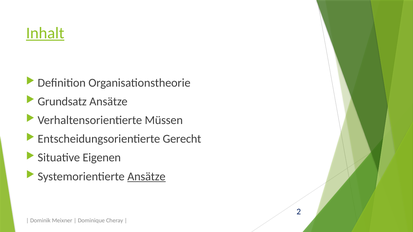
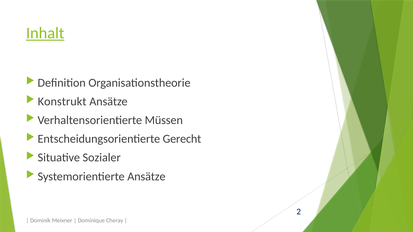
Grundsatz: Grundsatz -> Konstrukt (62, 102)
Eigenen: Eigenen -> Sozialer (102, 158)
Ansätze underline: present -> none (146, 177)
